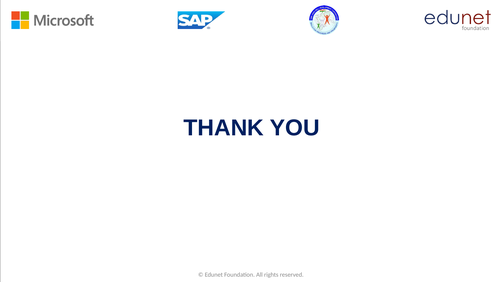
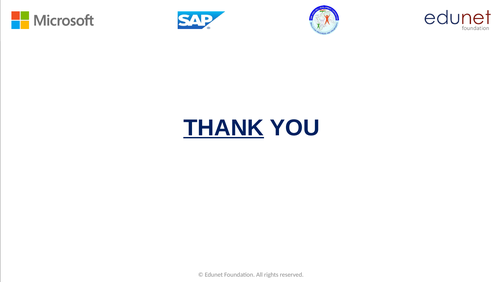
THANK underline: none -> present (224, 128)
